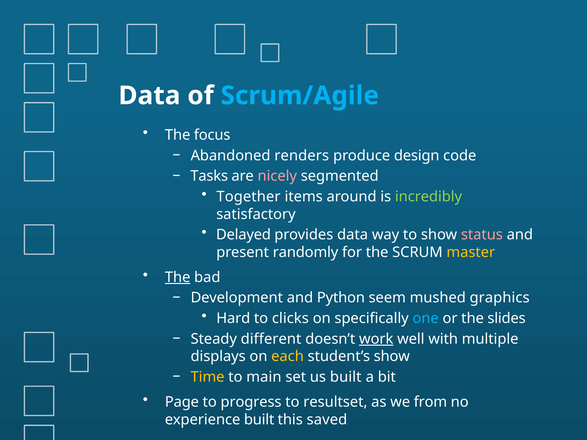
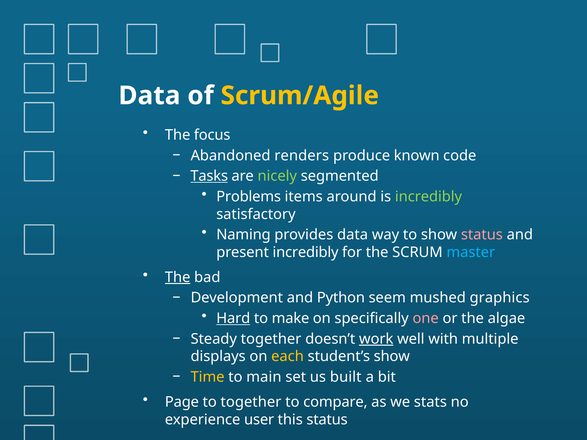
Scrum/Agile colour: light blue -> yellow (300, 96)
design: design -> known (417, 156)
Tasks underline: none -> present (209, 176)
nicely colour: pink -> light green (277, 176)
Together: Together -> Problems (249, 197)
Delayed: Delayed -> Naming (243, 235)
present randomly: randomly -> incredibly (306, 252)
master colour: yellow -> light blue (471, 252)
Hard underline: none -> present (233, 319)
clicks: clicks -> make (291, 319)
one colour: light blue -> pink (426, 319)
slides: slides -> algae (506, 319)
Steady different: different -> together (271, 339)
to progress: progress -> together (251, 402)
resultset: resultset -> compare (335, 402)
from: from -> stats (430, 402)
experience built: built -> user (259, 420)
this saved: saved -> status (327, 420)
